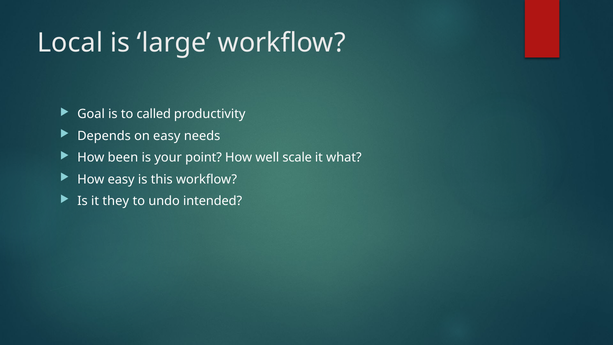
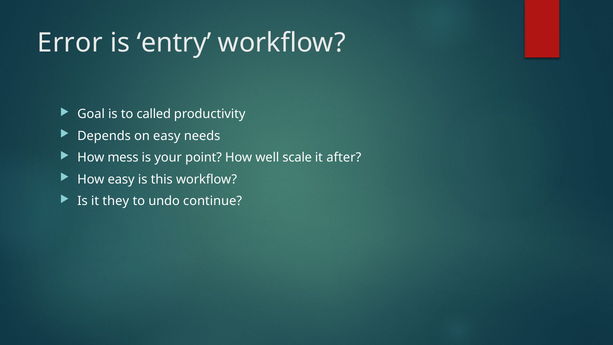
Local: Local -> Error (70, 43)
large: large -> entry (174, 43)
been: been -> mess (123, 158)
what: what -> after (344, 158)
intended: intended -> continue (213, 201)
